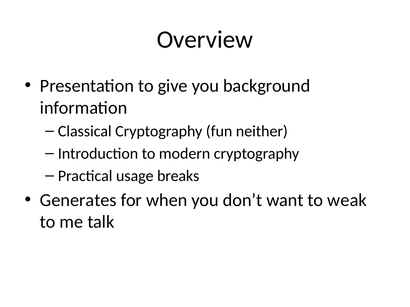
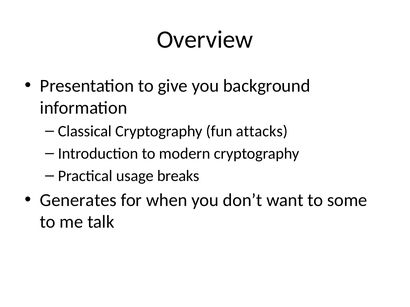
neither: neither -> attacks (262, 131)
weak: weak -> some (347, 200)
